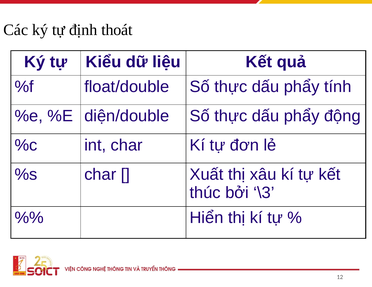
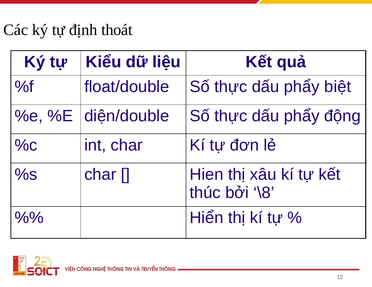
tính: tính -> biệt (338, 87)
Xuất: Xuất -> Hien (207, 175)
\3: \3 -> \8 (264, 193)
